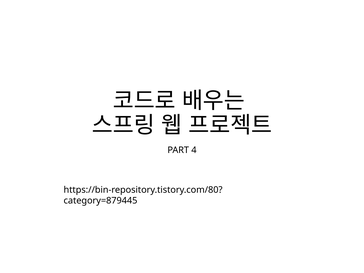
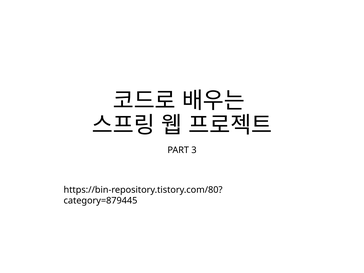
4: 4 -> 3 (194, 150)
